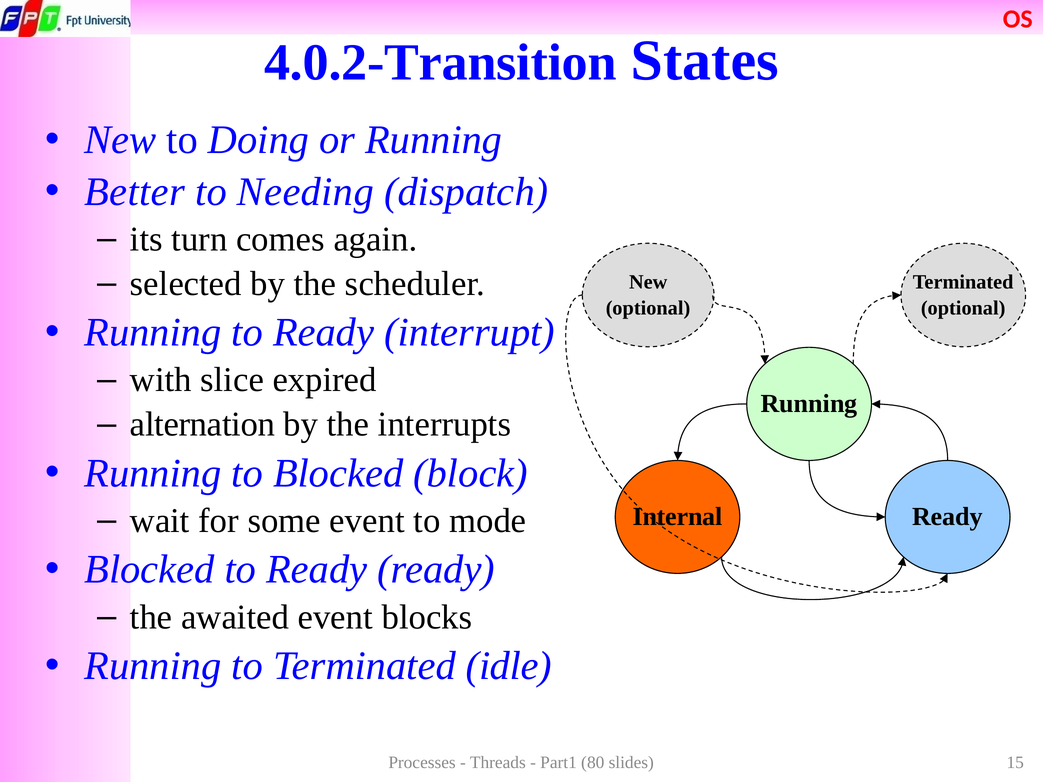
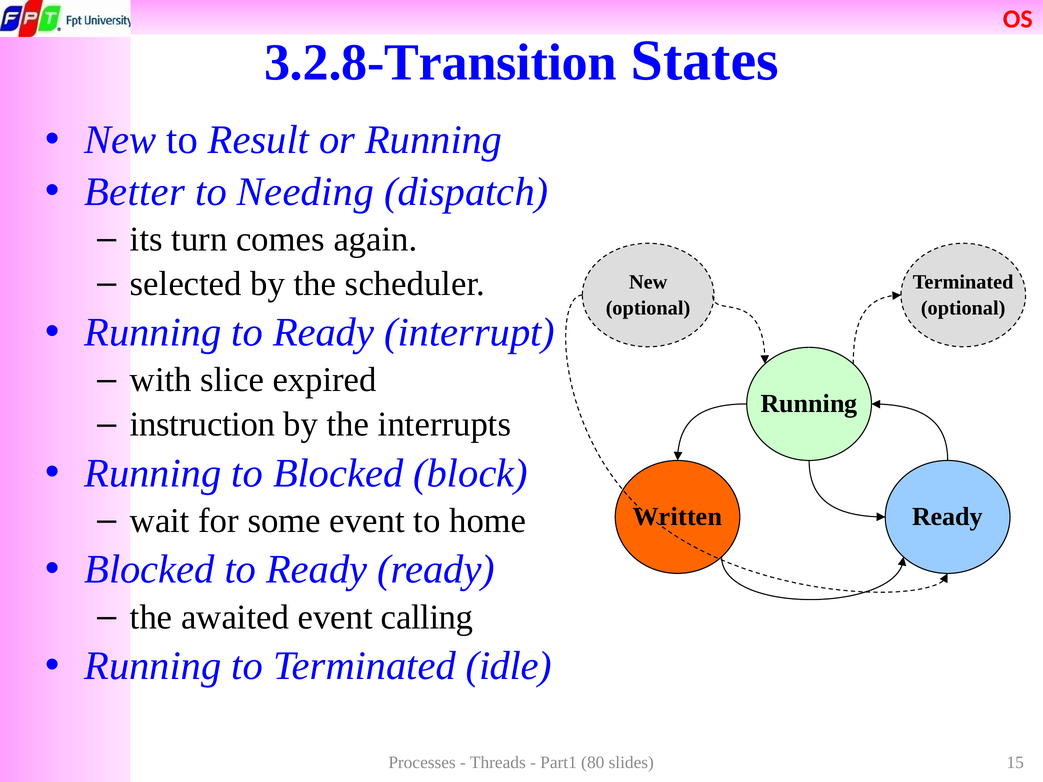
4.0.2-Transition: 4.0.2-Transition -> 3.2.8-Transition (440, 62)
Doing: Doing -> Result (258, 140)
alternation: alternation -> instruction (203, 425)
mode: mode -> home (488, 521)
Internal: Internal -> Written (677, 517)
blocks: blocks -> calling (427, 617)
